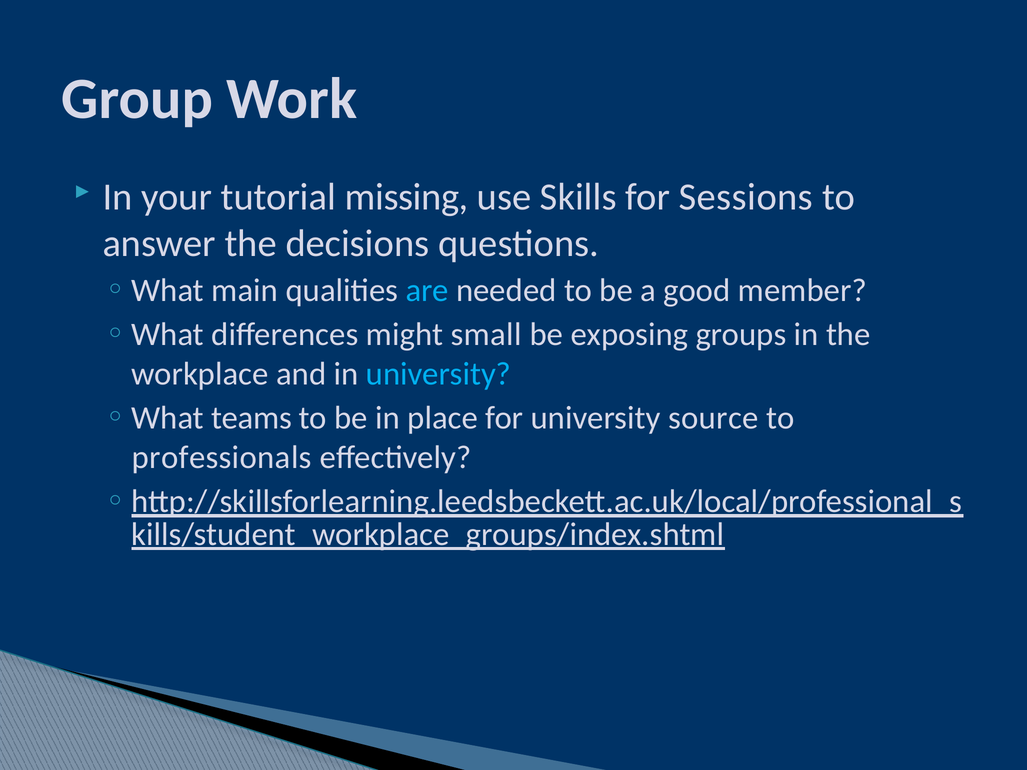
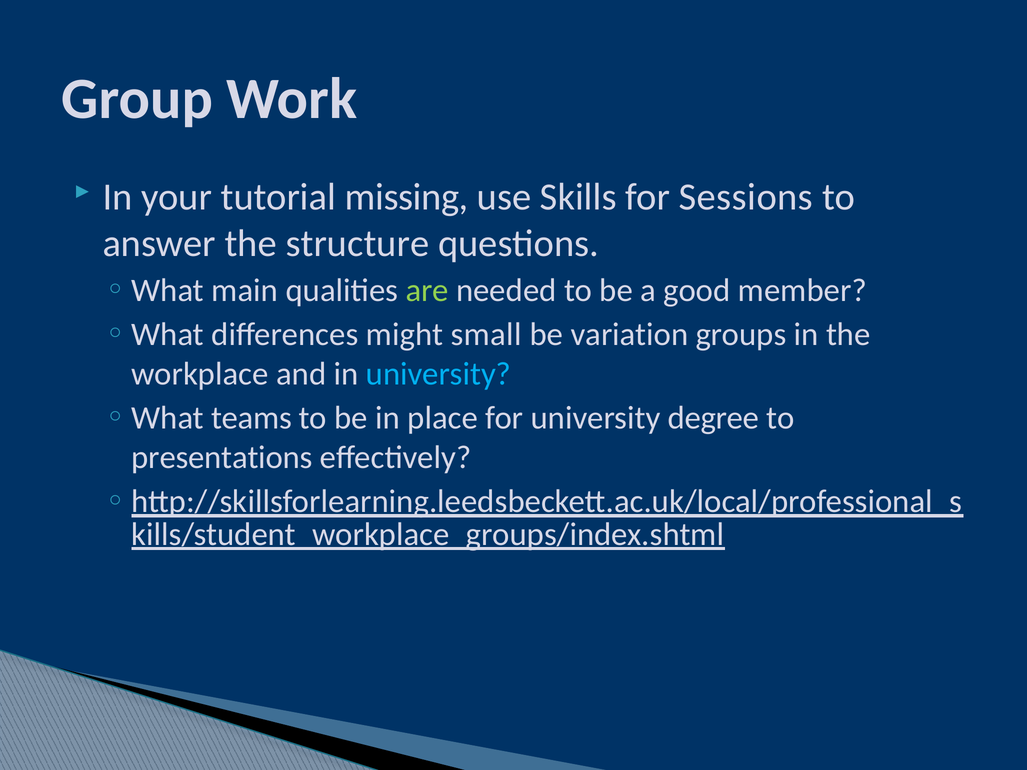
decisions: decisions -> structure (357, 244)
are colour: light blue -> light green (427, 291)
exposing: exposing -> variation (629, 335)
source: source -> degree (714, 418)
professionals: professionals -> presentations (222, 458)
